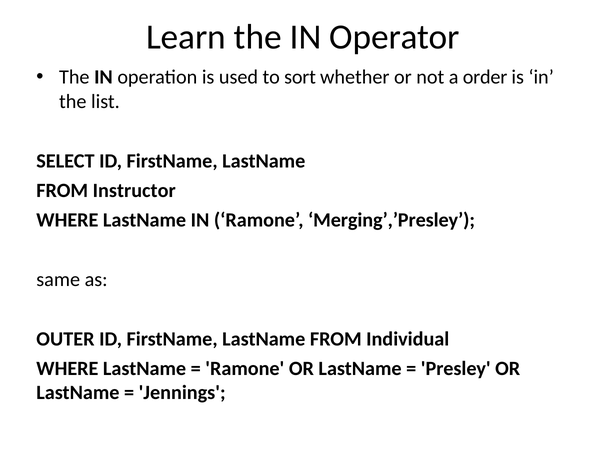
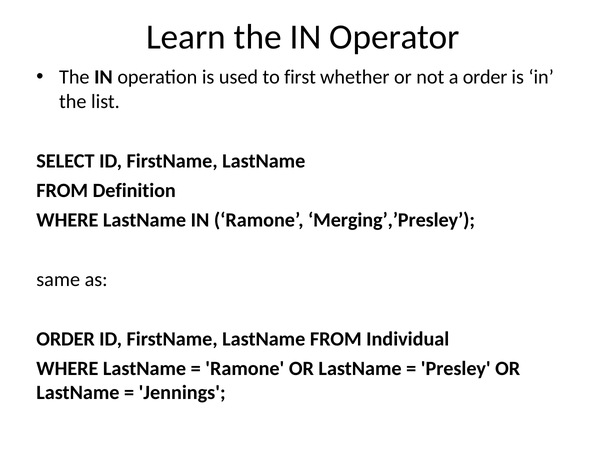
sort: sort -> first (300, 77)
Instructor: Instructor -> Definition (134, 190)
OUTER: OUTER -> ORDER (66, 338)
